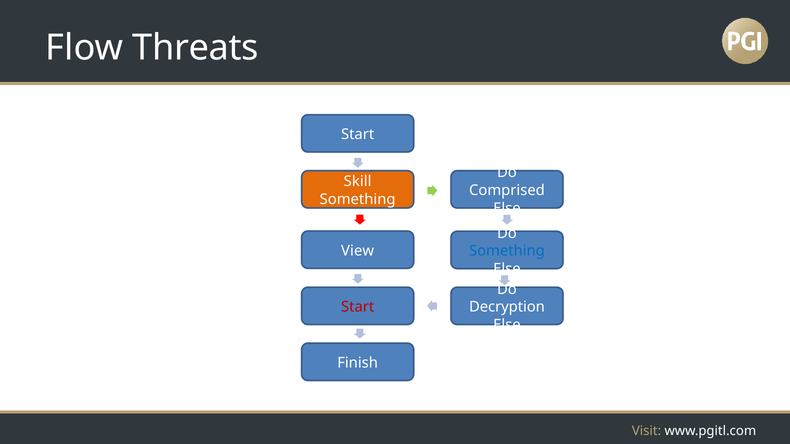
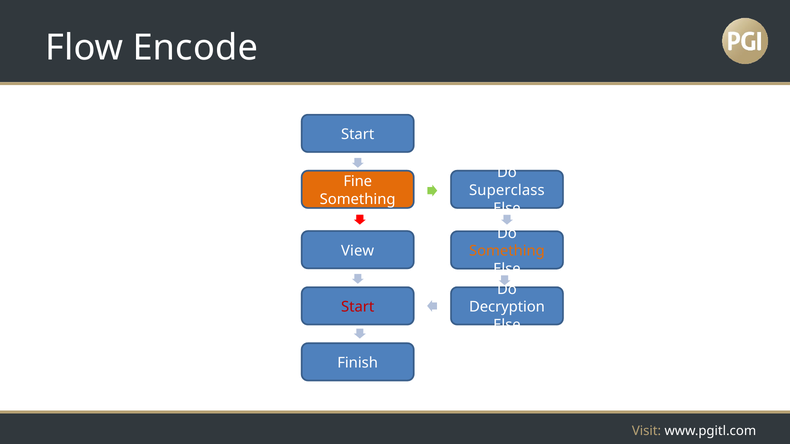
Threats: Threats -> Encode (195, 48)
Skill: Skill -> Fine (358, 182)
Comprised: Comprised -> Superclass (507, 191)
Something colour: blue -> orange (507, 251)
